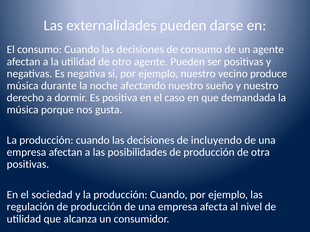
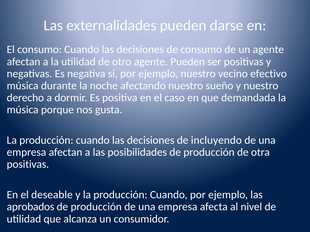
produce: produce -> efectivo (269, 74)
sociedad: sociedad -> deseable (52, 195)
regulación: regulación -> aprobados (30, 207)
